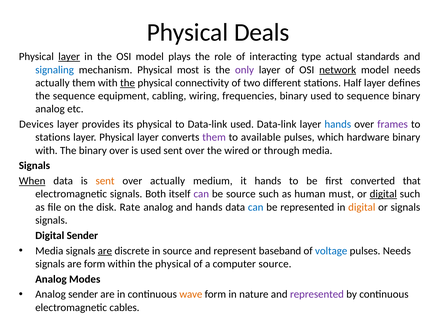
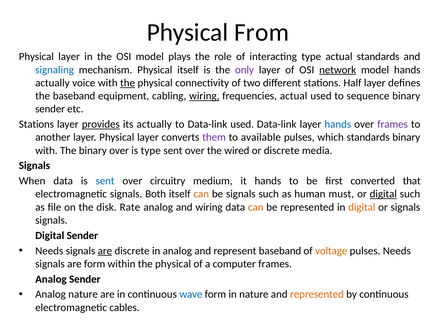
Deals: Deals -> From (262, 32)
layer underline: present -> none (69, 57)
Physical most: most -> itself (188, 70)
model needs: needs -> hands (407, 70)
actually them: them -> voice (84, 83)
the sequence: sequence -> baseband (74, 96)
wiring underline: none -> present (204, 96)
frequencies binary: binary -> actual (294, 96)
analog: analog -> sender (50, 109)
Devices: Devices -> Stations (36, 124)
provides underline: none -> present (101, 124)
its physical: physical -> actually (154, 124)
stations: stations -> another (53, 137)
which hardware: hardware -> standards (368, 137)
is used: used -> type (151, 150)
or through: through -> discrete (282, 150)
When underline: present -> none (32, 181)
sent colour: orange -> blue (105, 181)
over actually: actually -> circuitry (168, 181)
can colour: purple -> orange (201, 194)
be source: source -> signals (241, 194)
and hands: hands -> wiring (209, 207)
can colour: blue -> orange (256, 207)
Media: Media -> Needs (49, 251)
in source: source -> analog (177, 251)
voltage colour: blue -> orange (331, 251)
computer source: source -> frames (275, 264)
Analog Modes: Modes -> Sender (85, 279)
Analog sender: sender -> nature (83, 294)
wave colour: orange -> blue (191, 294)
represented colour: purple -> orange (317, 294)
